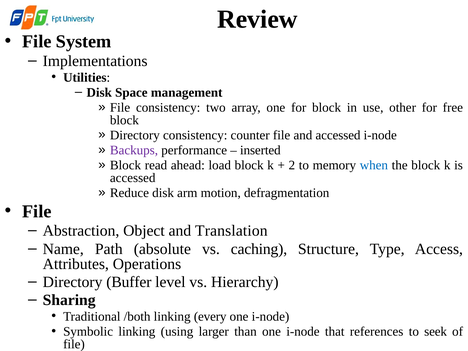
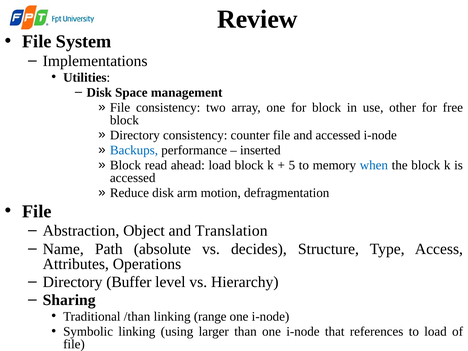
Backups colour: purple -> blue (134, 150)
2: 2 -> 5 (292, 165)
caching: caching -> decides (259, 249)
/both: /both -> /than (137, 317)
every: every -> range (210, 317)
to seek: seek -> load (436, 332)
